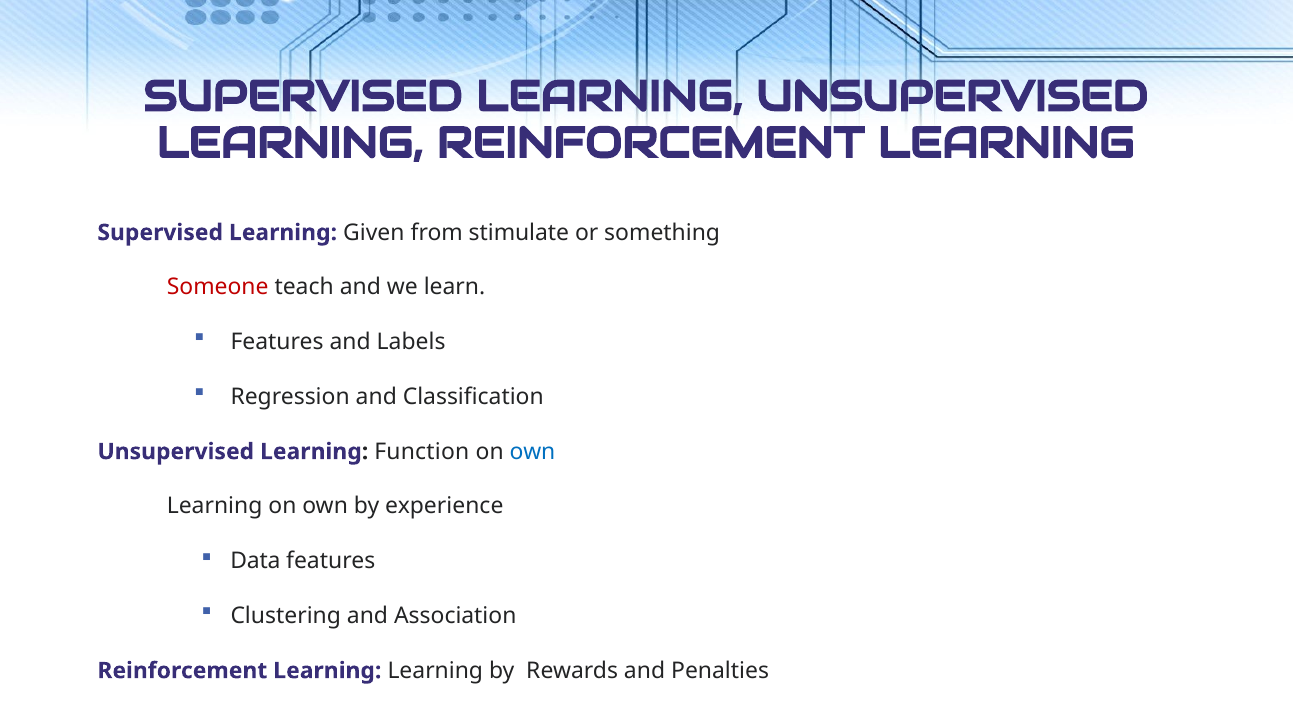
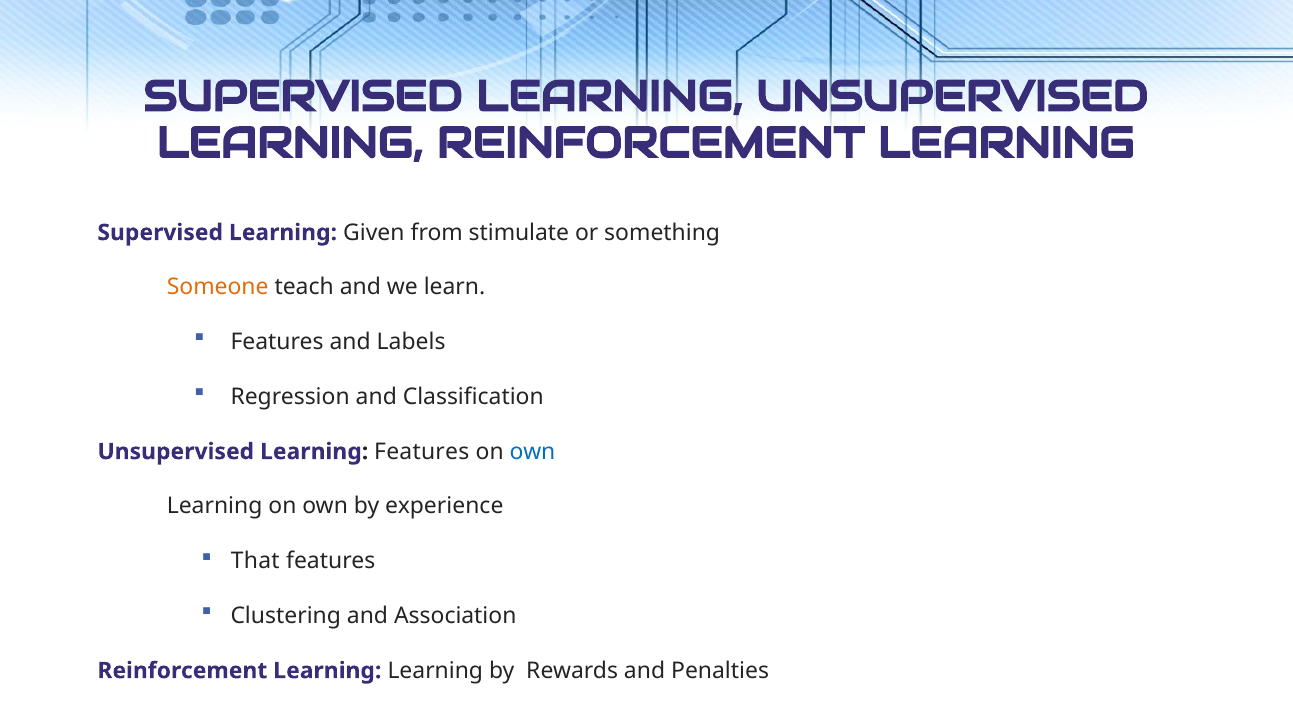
Someone colour: red -> orange (218, 287)
Learning Function: Function -> Features (422, 451)
Data: Data -> That (255, 561)
